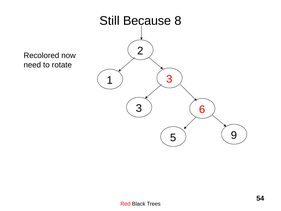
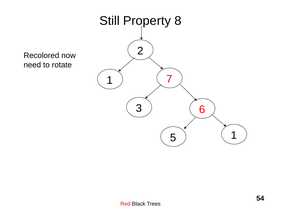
Because: Because -> Property (147, 21)
1 3: 3 -> 7 (169, 79)
5 9: 9 -> 1 (234, 135)
